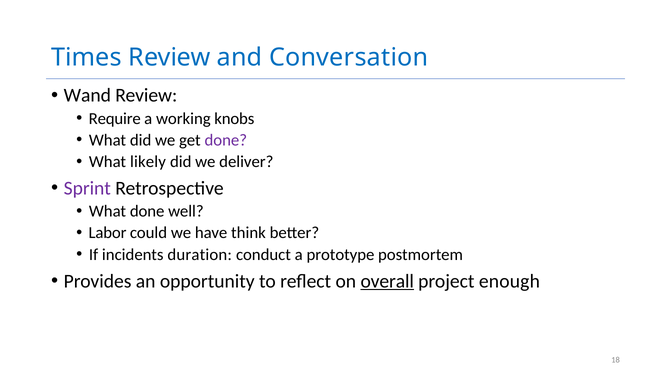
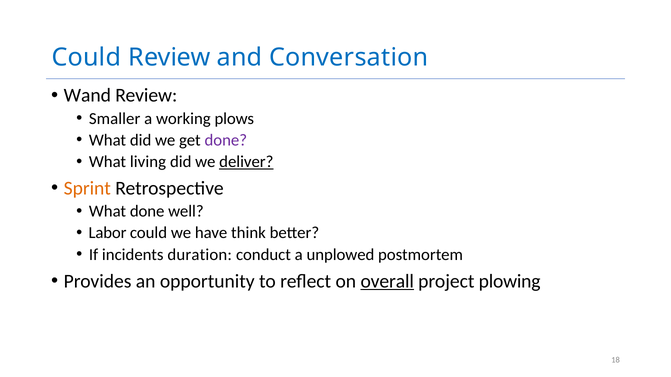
Times: Times -> Could (86, 58)
Require: Require -> Smaller (115, 119)
knobs: knobs -> plows (234, 119)
likely: likely -> living (148, 162)
deliver underline: none -> present (246, 162)
Sprint colour: purple -> orange (87, 188)
prototype: prototype -> unplowed (340, 255)
enough: enough -> plowing (510, 281)
